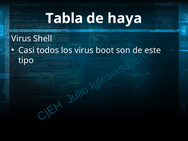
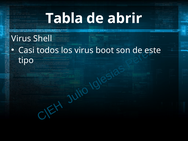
haya: haya -> abrir (125, 18)
